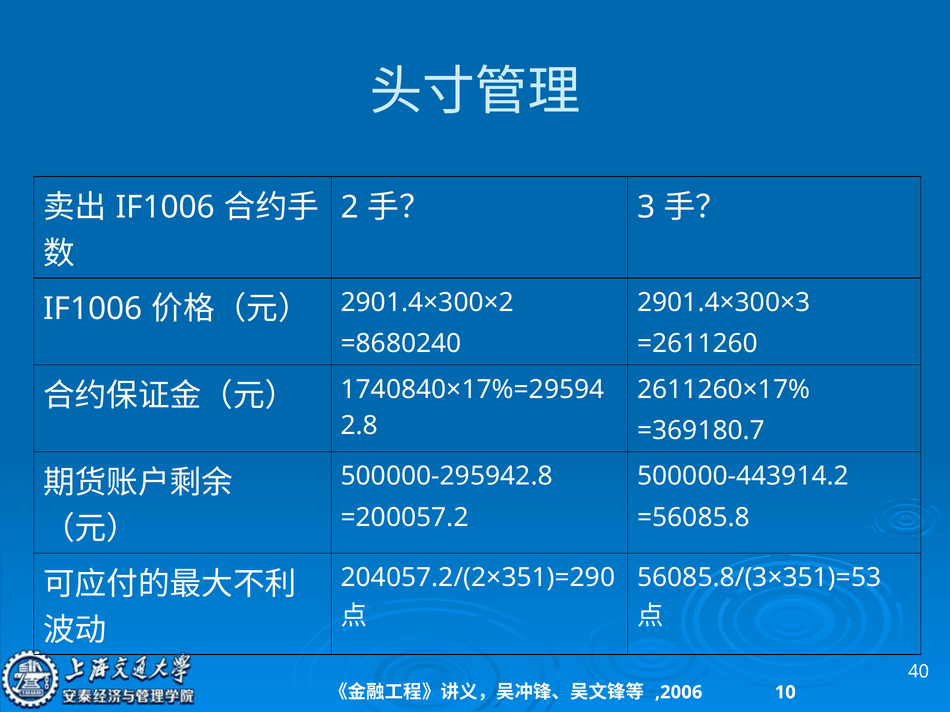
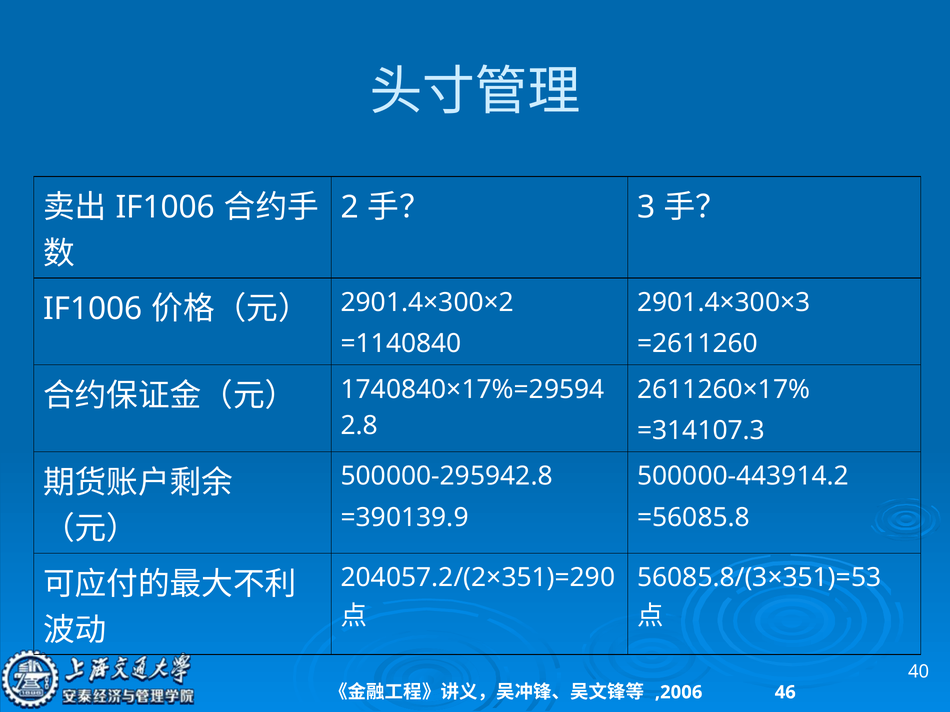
=8680240: =8680240 -> =1140840 (401, 344)
=369180.7: =369180.7 -> =314107.3 (701, 431)
=200057.2: =200057.2 -> =390139.9 (405, 518)
10: 10 -> 46 (785, 693)
